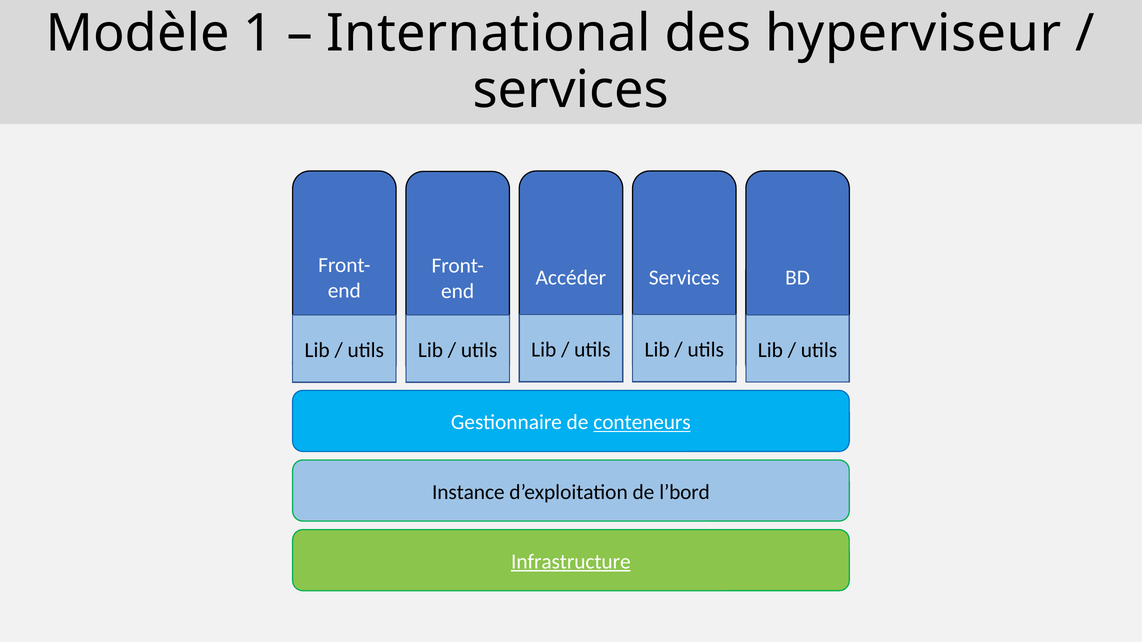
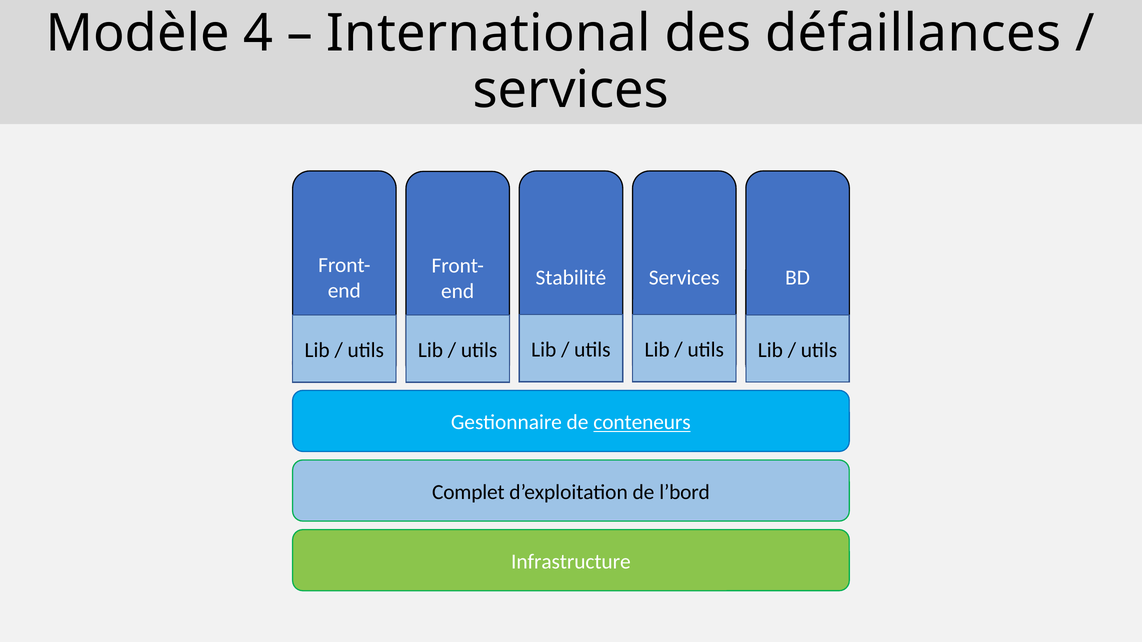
1: 1 -> 4 (258, 33)
hyperviseur: hyperviseur -> défaillances (913, 33)
Accéder: Accéder -> Stabilité (571, 278)
Instance: Instance -> Complet (468, 492)
Infrastructure underline: present -> none (571, 562)
